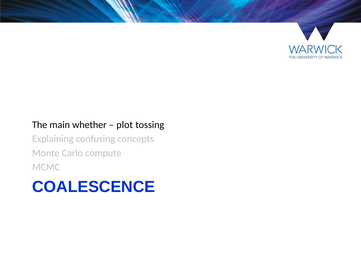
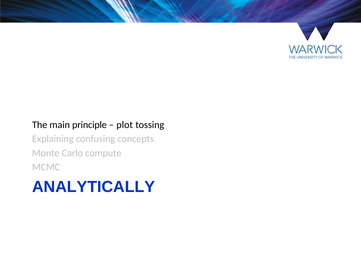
whether: whether -> principle (89, 125)
COALESCENCE: COALESCENCE -> ANALYTICALLY (94, 187)
